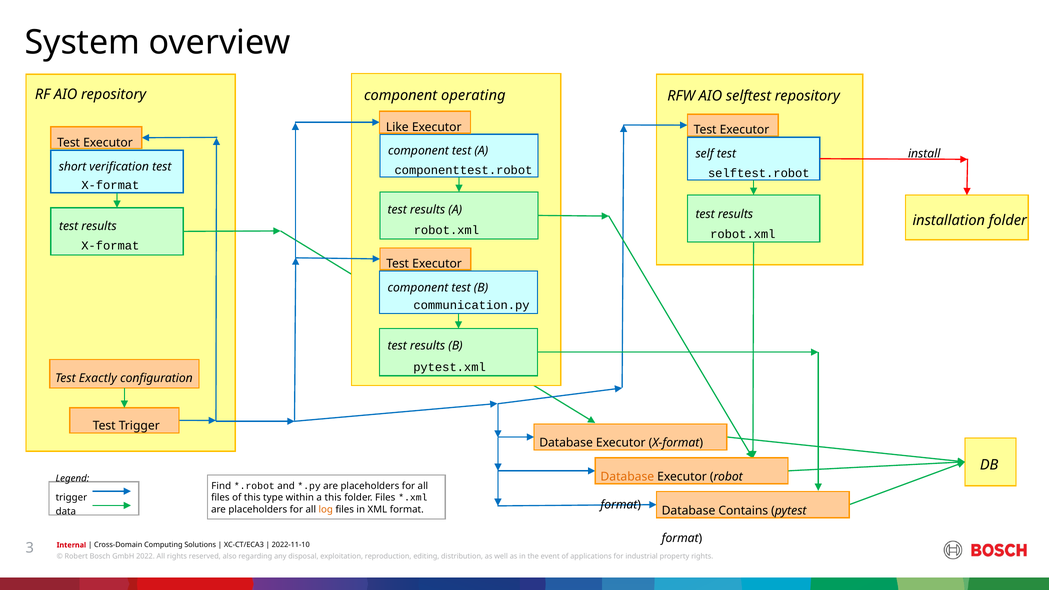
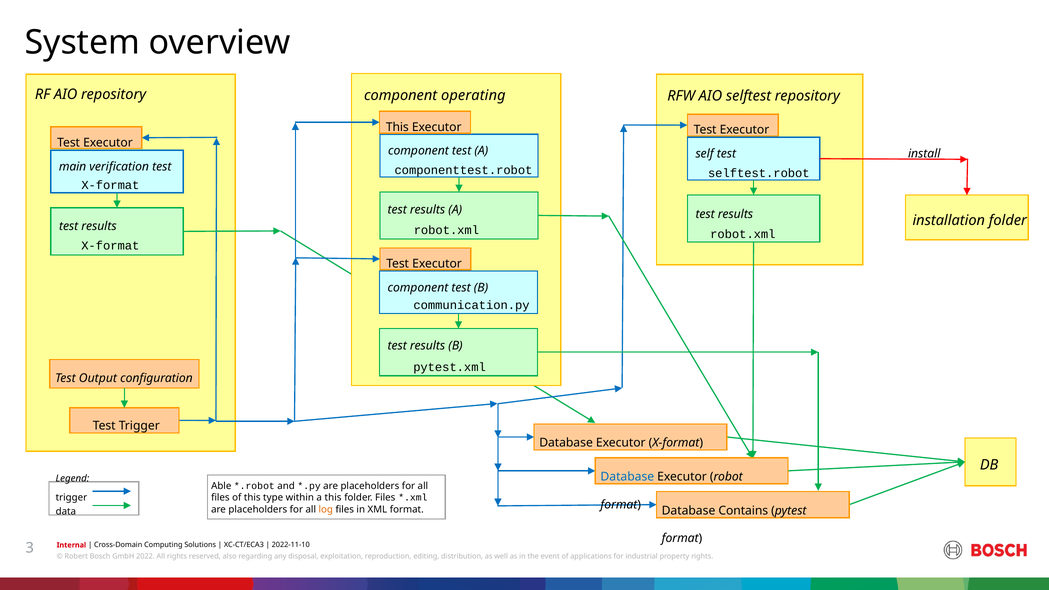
Like: Like -> This (397, 127)
short: short -> main (73, 167)
Exactly: Exactly -> Output (98, 378)
Database colour: orange -> blue (627, 477)
Find: Find -> Able (221, 486)
